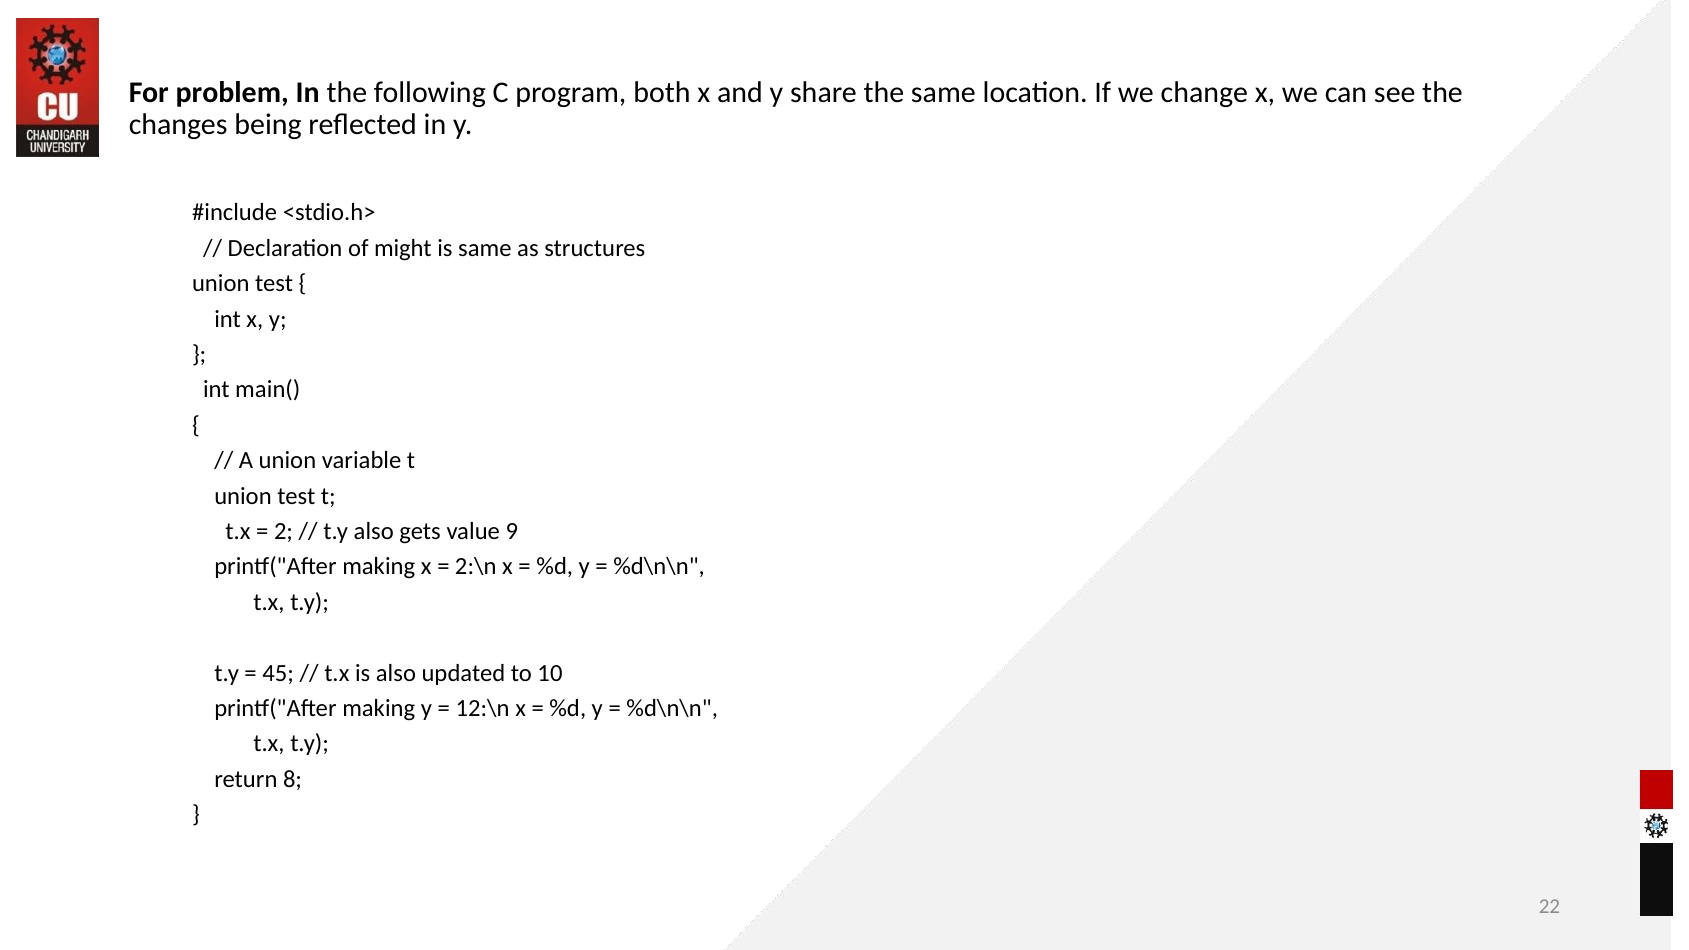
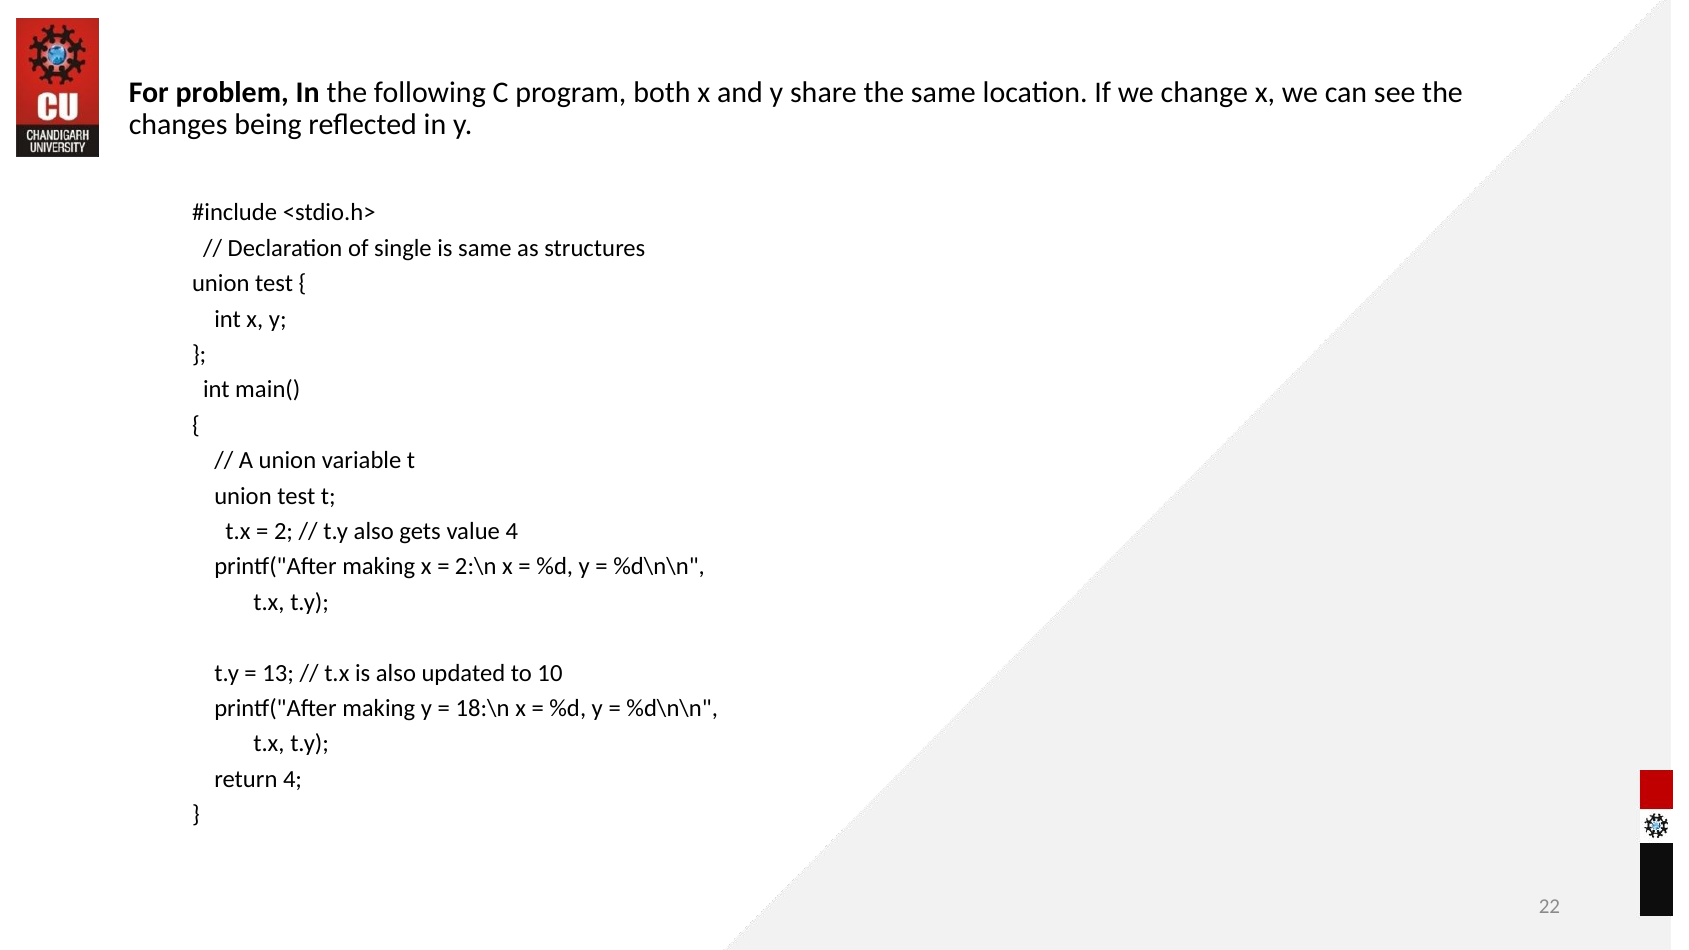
might: might -> single (403, 248)
value 9: 9 -> 4 (512, 531)
45: 45 -> 13 (278, 673)
12:\n: 12:\n -> 18:\n (483, 708)
return 8: 8 -> 4 (293, 779)
